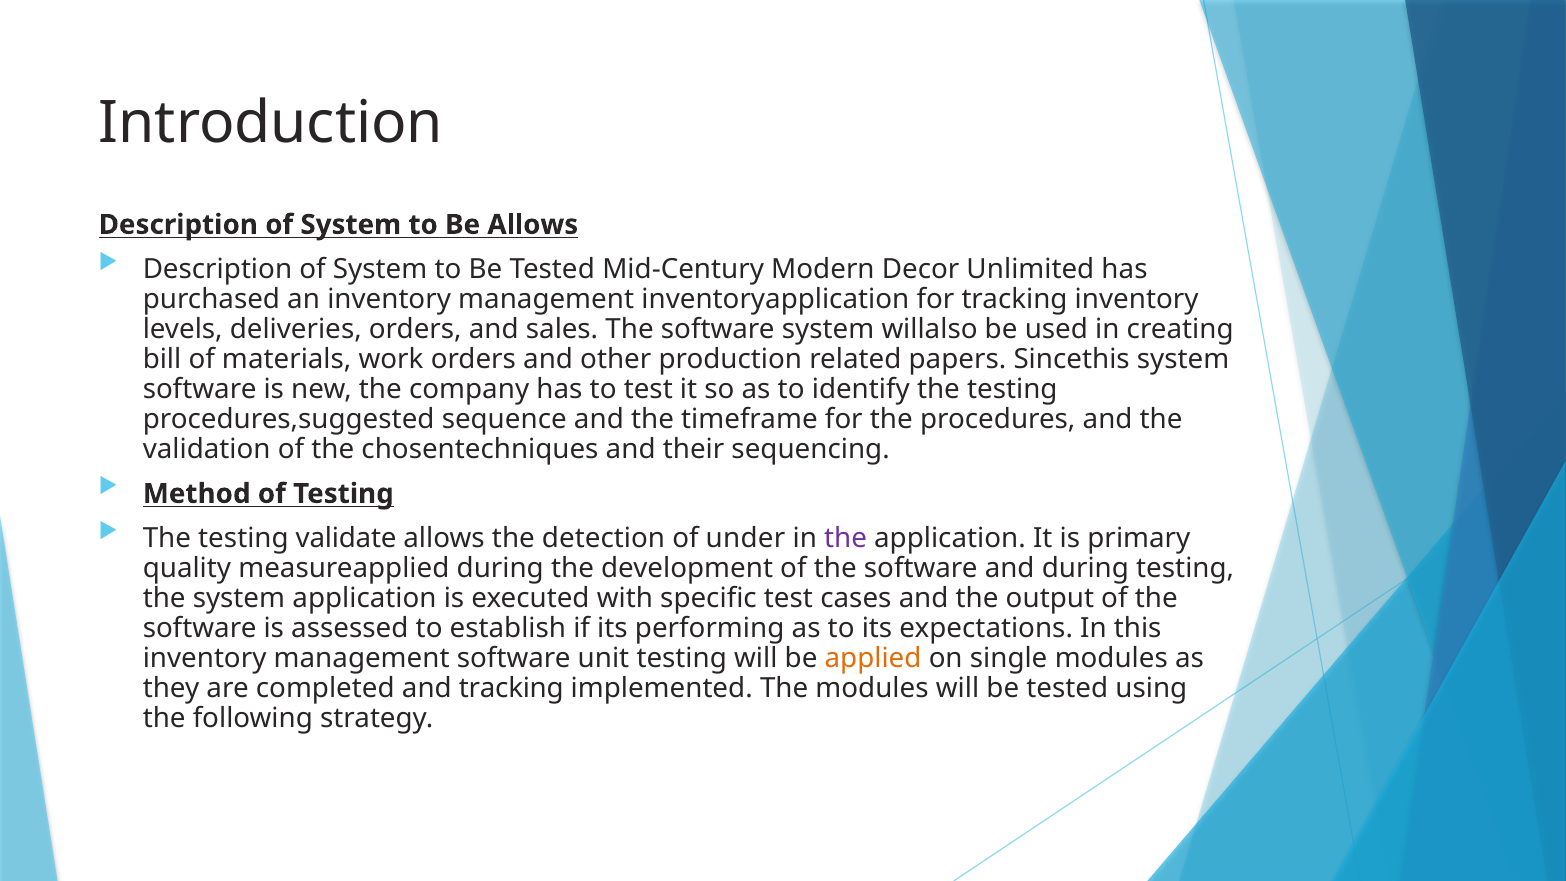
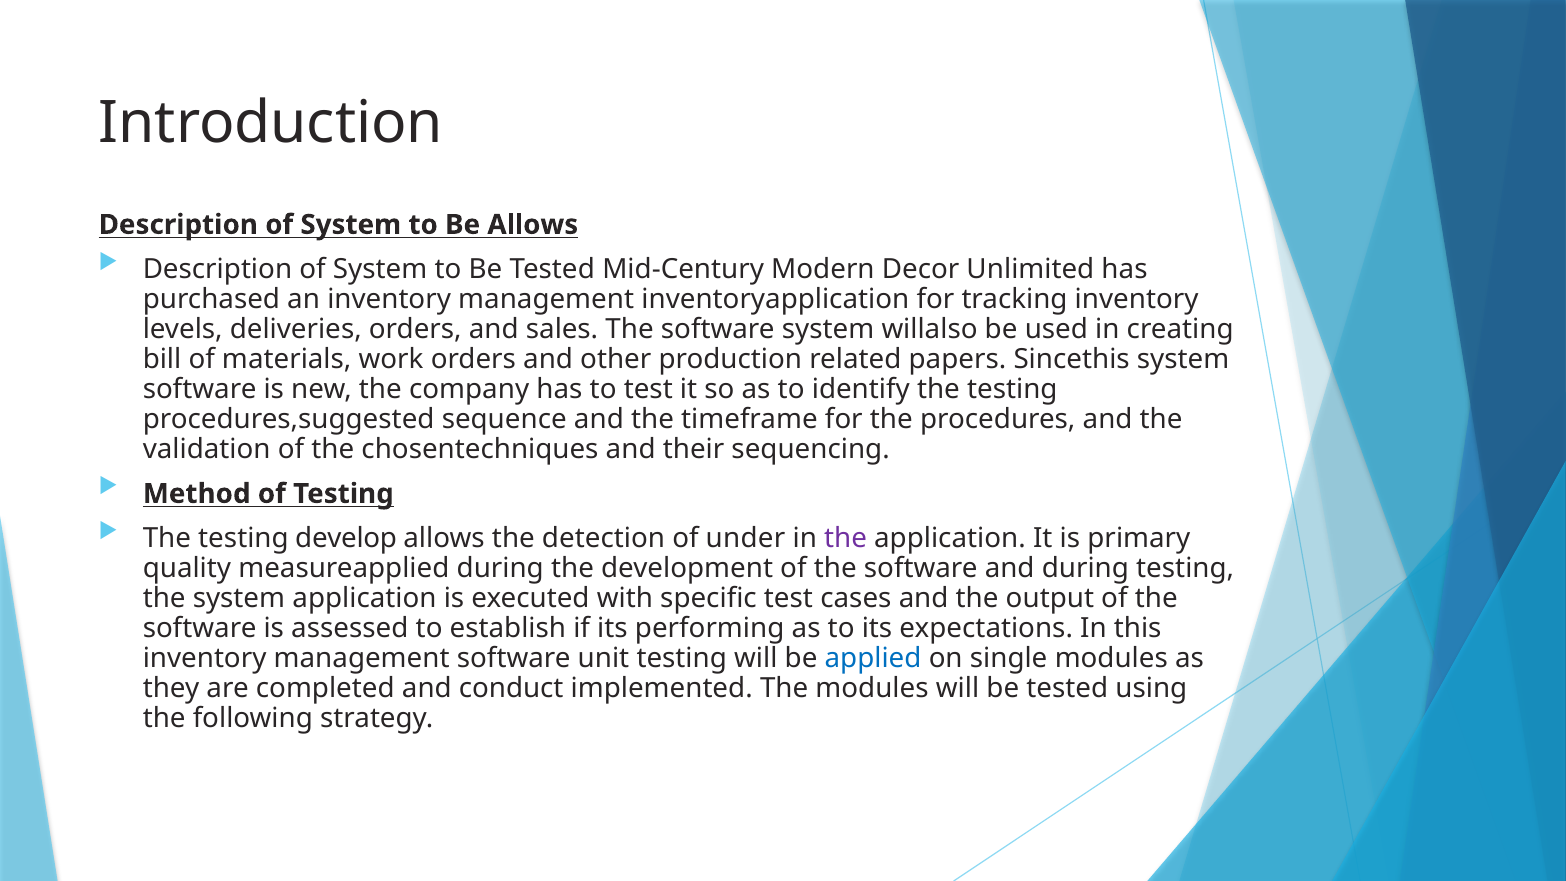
validate: validate -> develop (346, 538)
applied colour: orange -> blue (873, 658)
and tracking: tracking -> conduct (511, 688)
